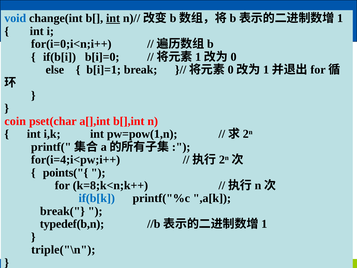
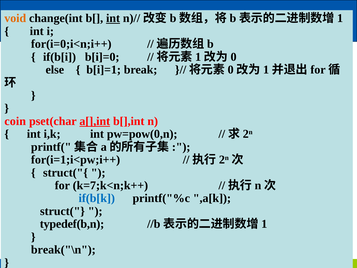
void colour: blue -> orange (15, 18)
a[],int underline: none -> present (95, 121)
pw=pow(1,n: pw=pow(1,n -> pw=pow(0,n (142, 134)
for(i=4;i<pw;i++: for(i=4;i<pw;i++ -> for(i=1;i<pw;i++ (76, 160)
points("{: points("{ -> struct("{ (65, 172)
k=8;k<n;k++: k=8;k<n;k++ -> k=7;k<n;k++ (110, 185)
break(: break( -> struct( (63, 211)
triple("\n: triple("\n -> break("\n (63, 249)
